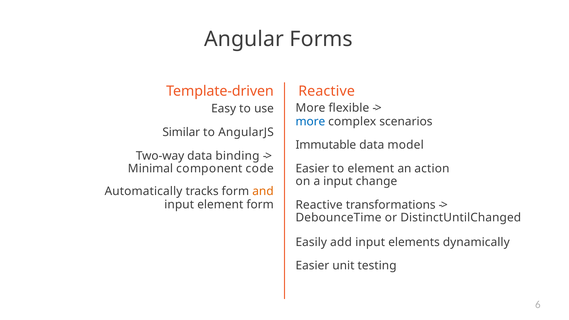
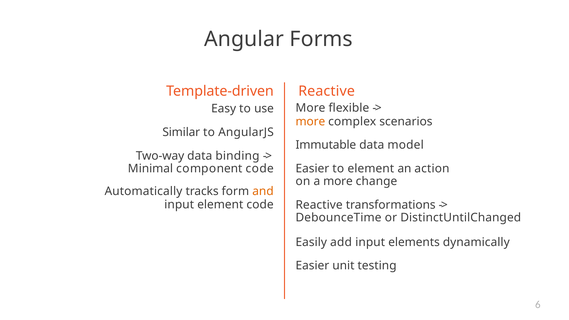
more colour: blue -> orange (310, 122)
a input: input -> more (338, 181)
element form: form -> code (260, 205)
